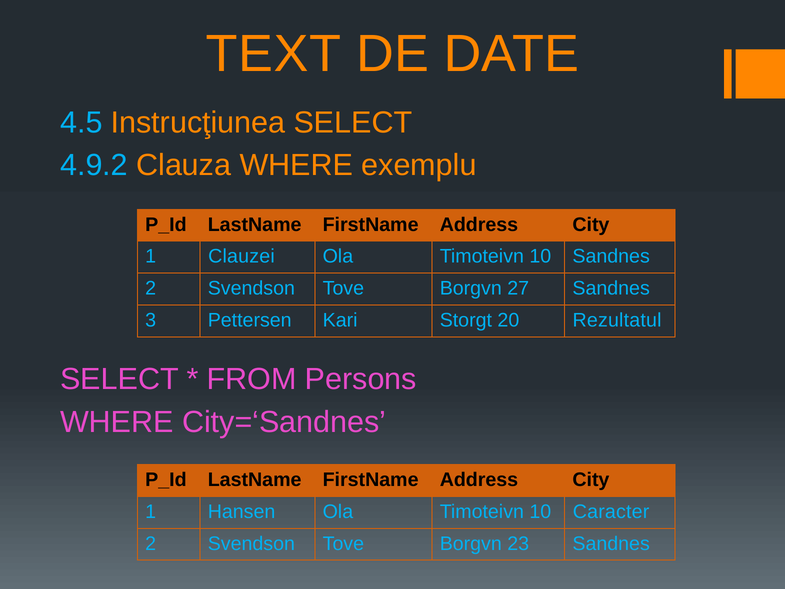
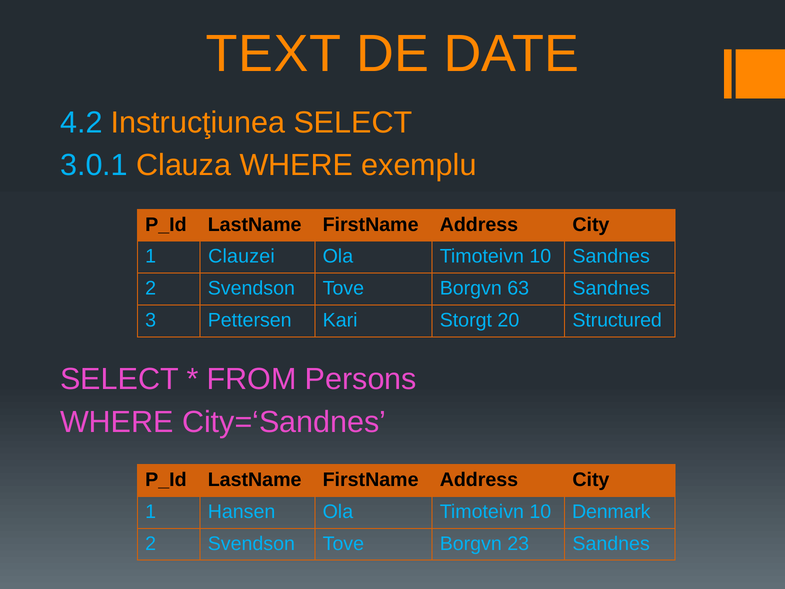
4.5: 4.5 -> 4.2 (81, 123)
4.9.2: 4.9.2 -> 3.0.1 (94, 165)
27: 27 -> 63 (518, 288)
Rezultatul: Rezultatul -> Structured (617, 320)
Caracter: Caracter -> Denmark (611, 512)
